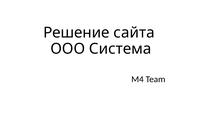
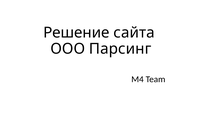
Система: Система -> Парсинг (120, 49)
